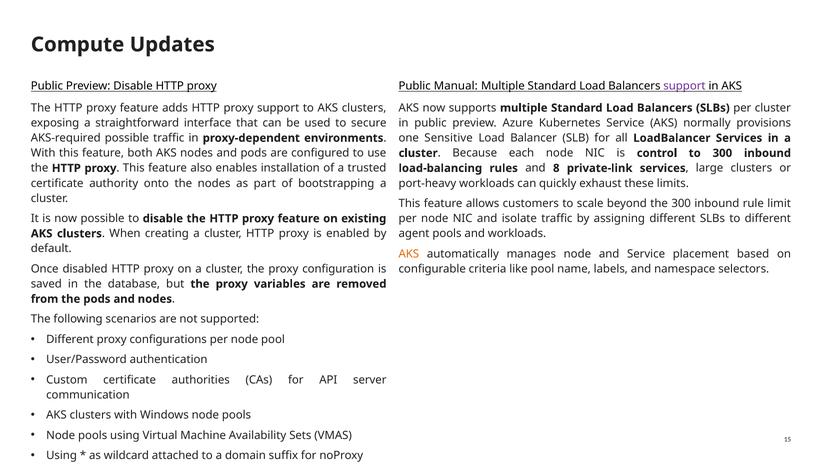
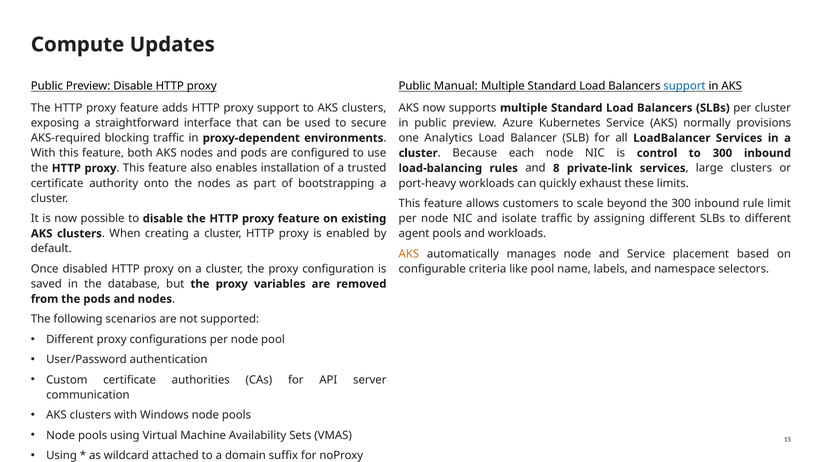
support colour: purple -> blue (684, 86)
AKS-required possible: possible -> blocking (127, 138)
Sensitive: Sensitive -> Analytics (449, 138)
